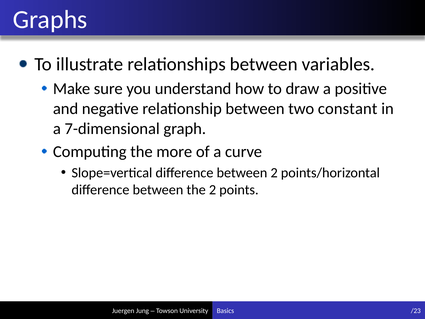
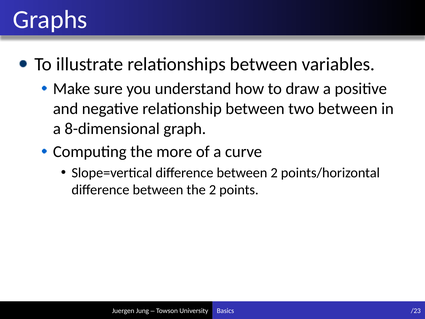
two constant: constant -> between (348, 109)
7-dimensional: 7-dimensional -> 8-dimensional (112, 128)
